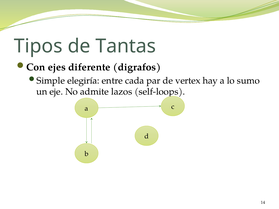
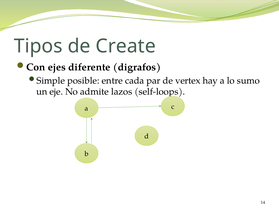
Tantas: Tantas -> Create (126, 46)
elegiría: elegiría -> posible (83, 81)
